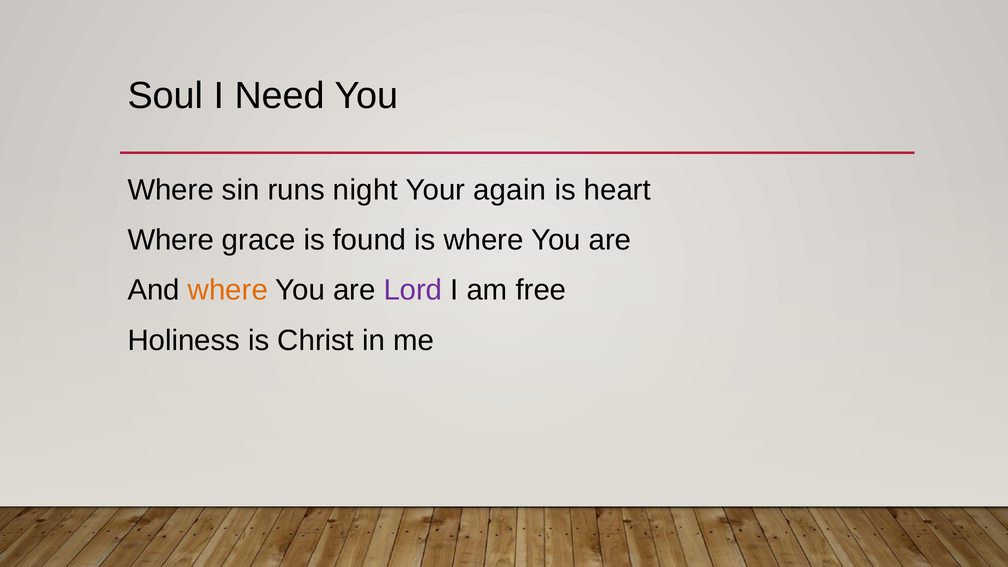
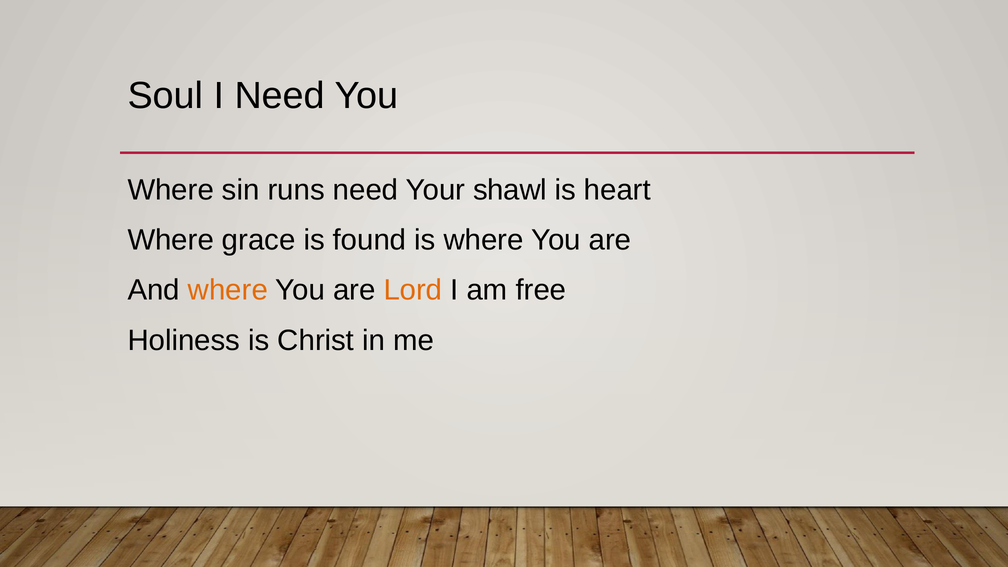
runs night: night -> need (366, 190)
again: again -> shawl (510, 190)
Lord colour: purple -> orange (413, 290)
